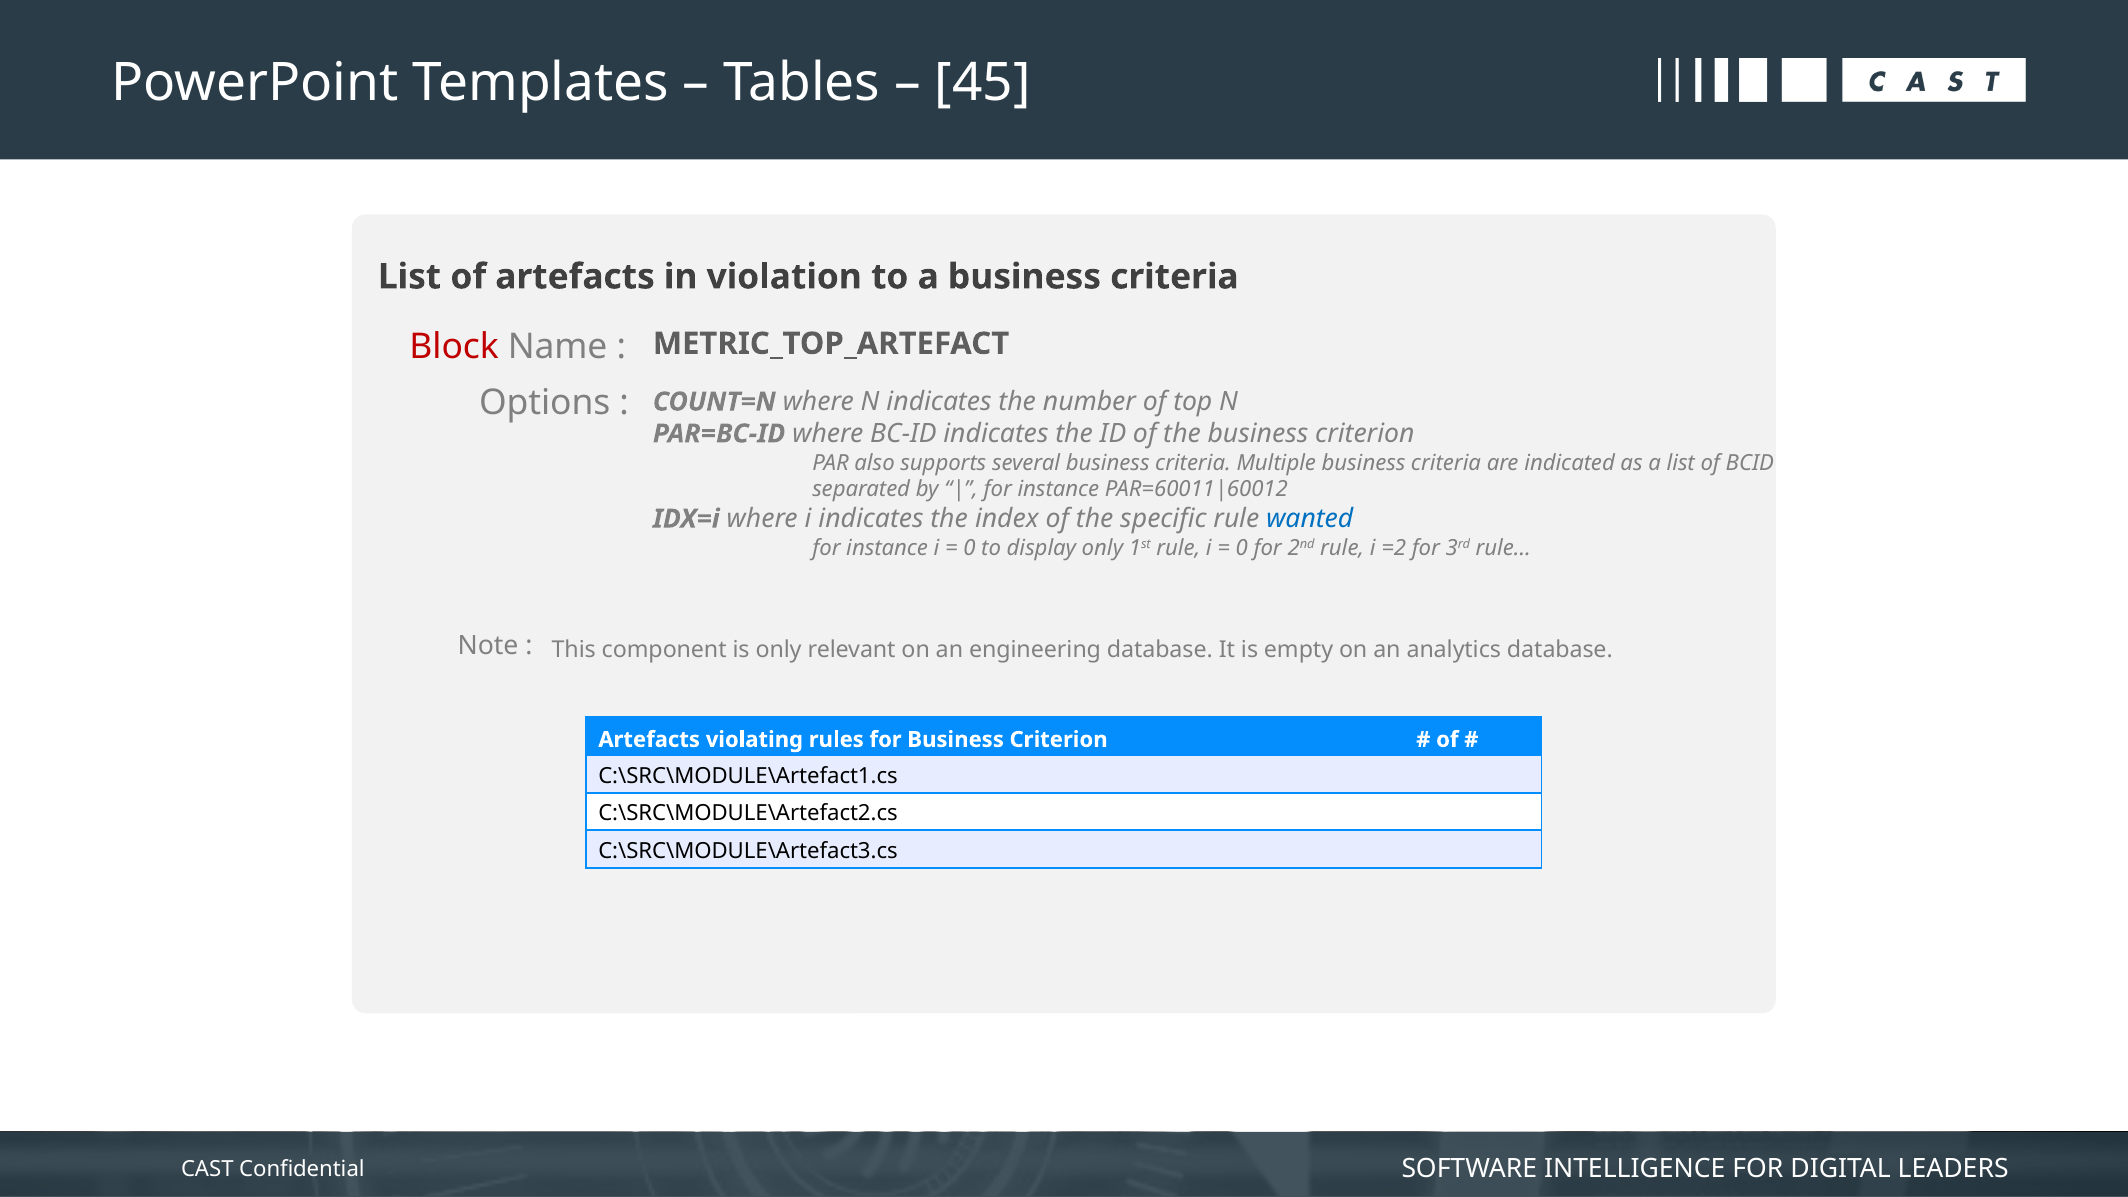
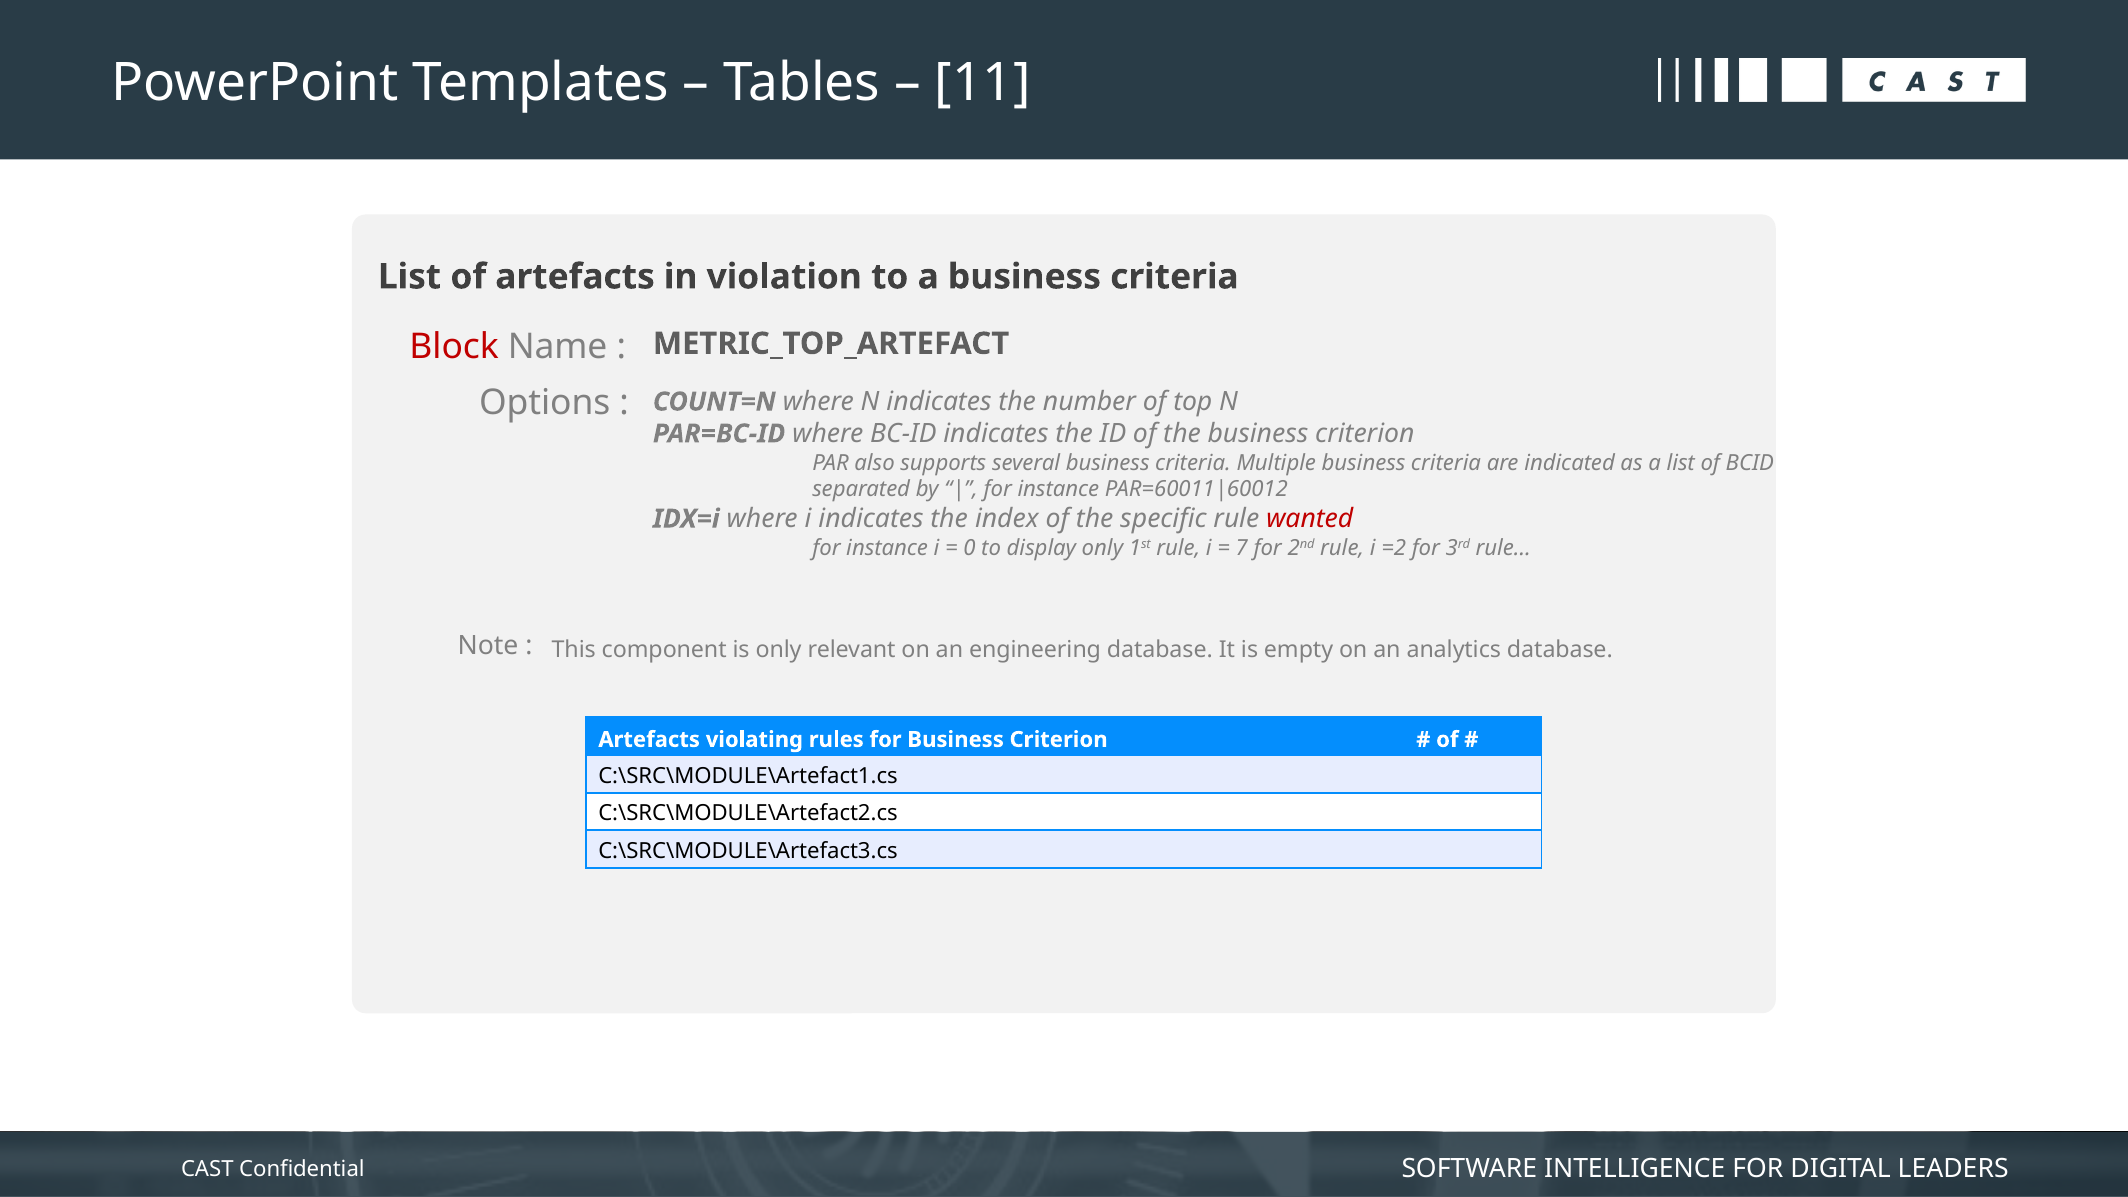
45: 45 -> 11 (983, 83)
wanted colour: blue -> red (1310, 519)
0: 0 -> 7 (1242, 548)
